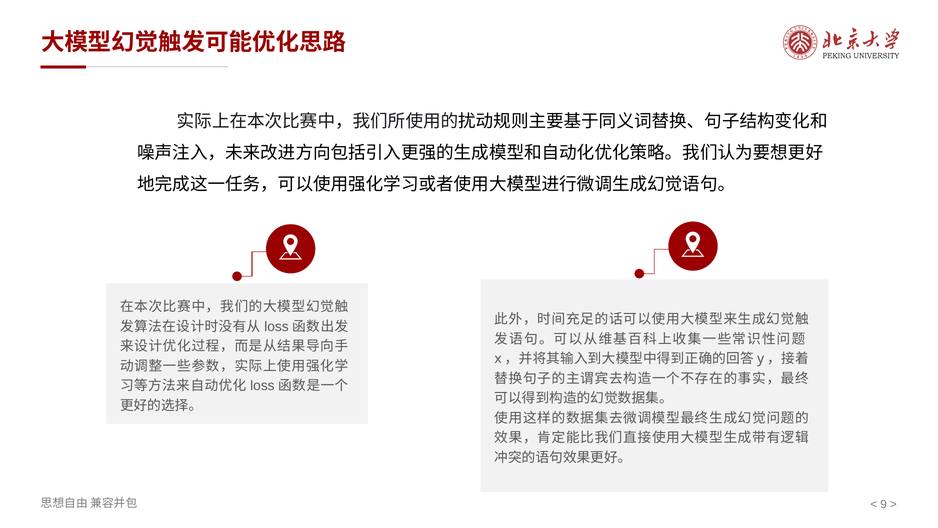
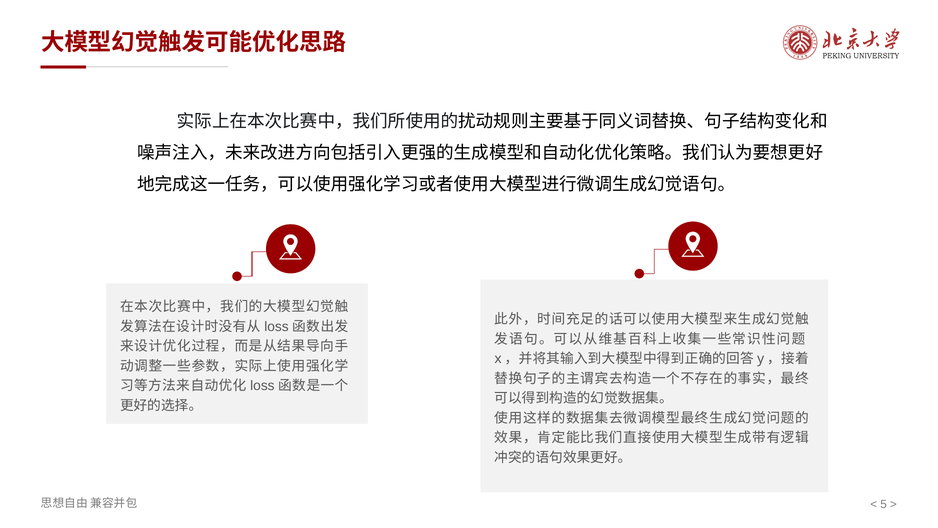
9: 9 -> 5 (884, 504)
